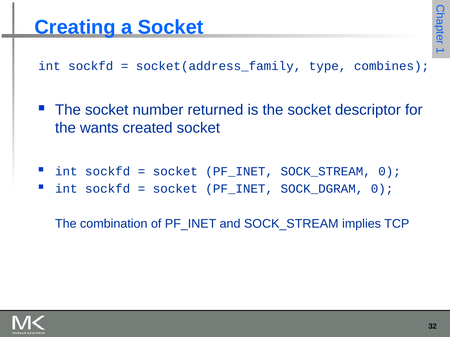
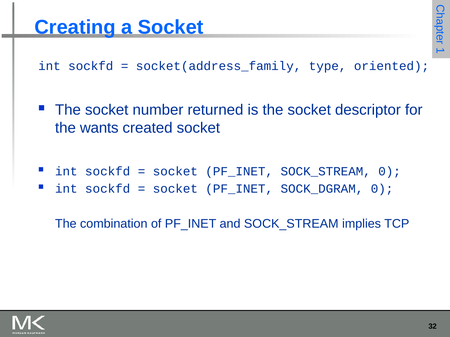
combines: combines -> oriented (392, 66)
